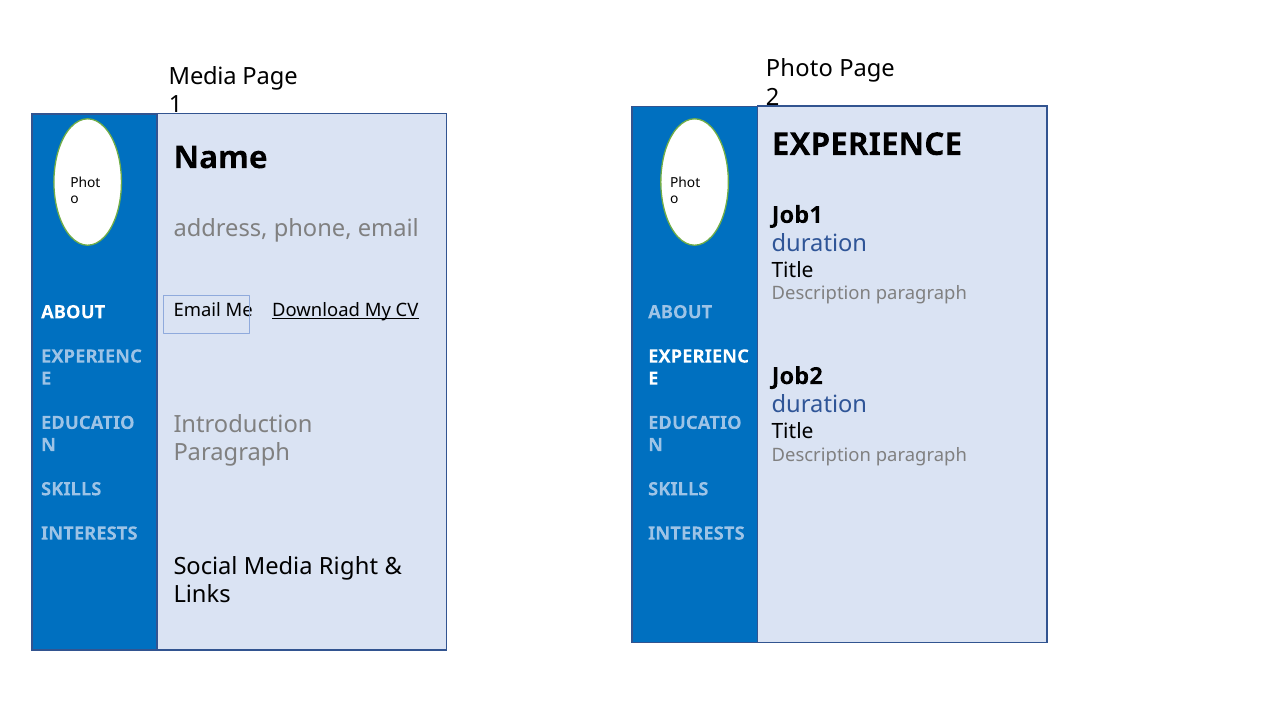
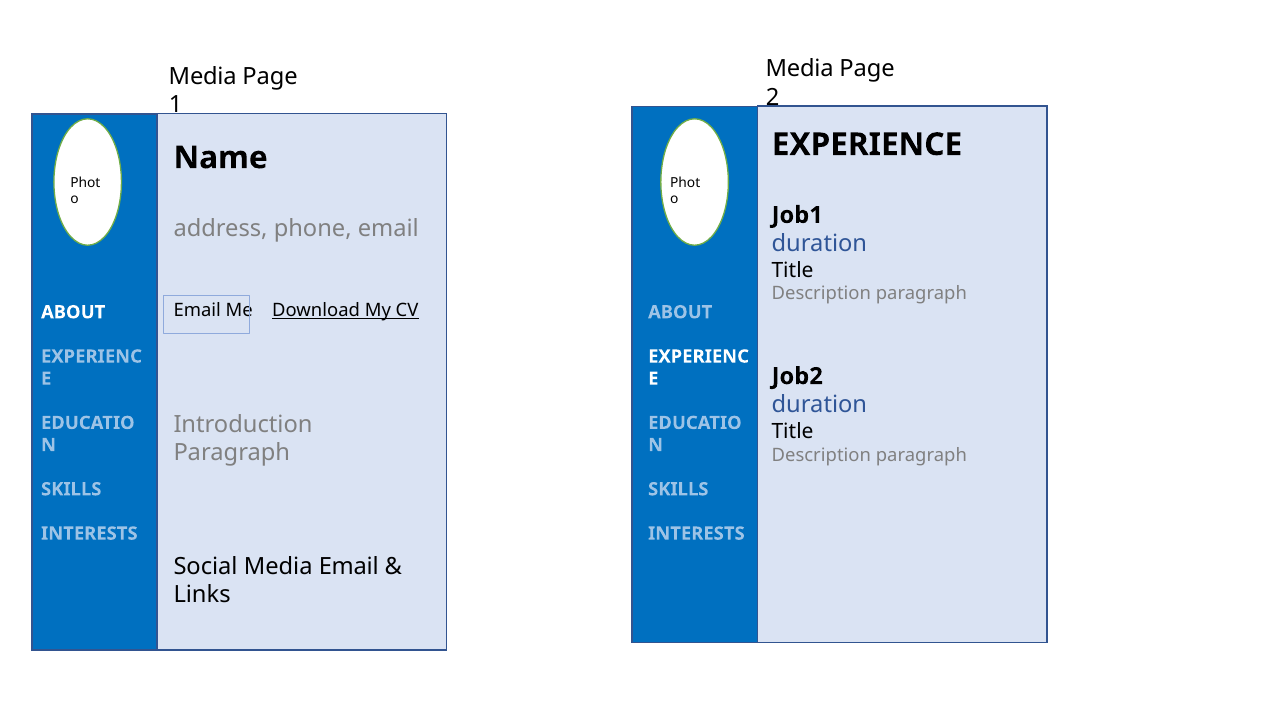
Photo: Photo -> Media (800, 69)
Media Right: Right -> Email (349, 566)
